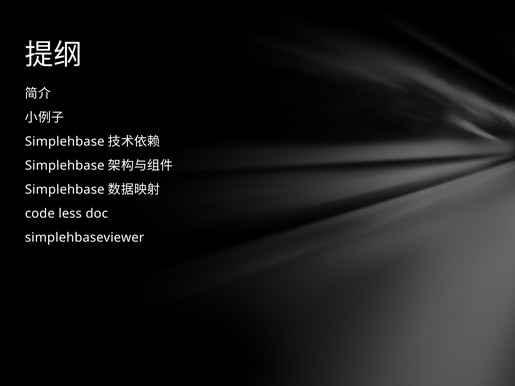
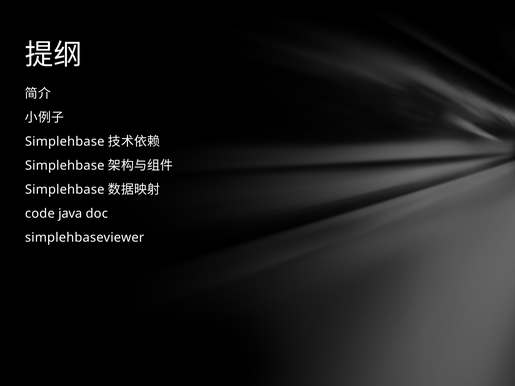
less: less -> java (70, 214)
